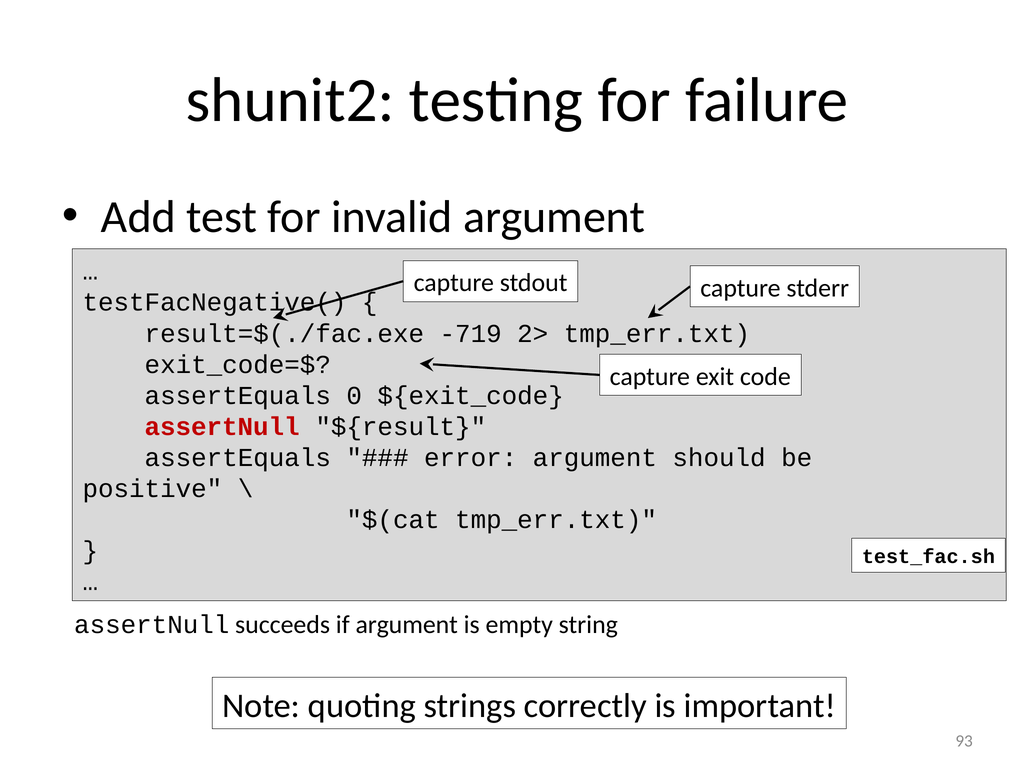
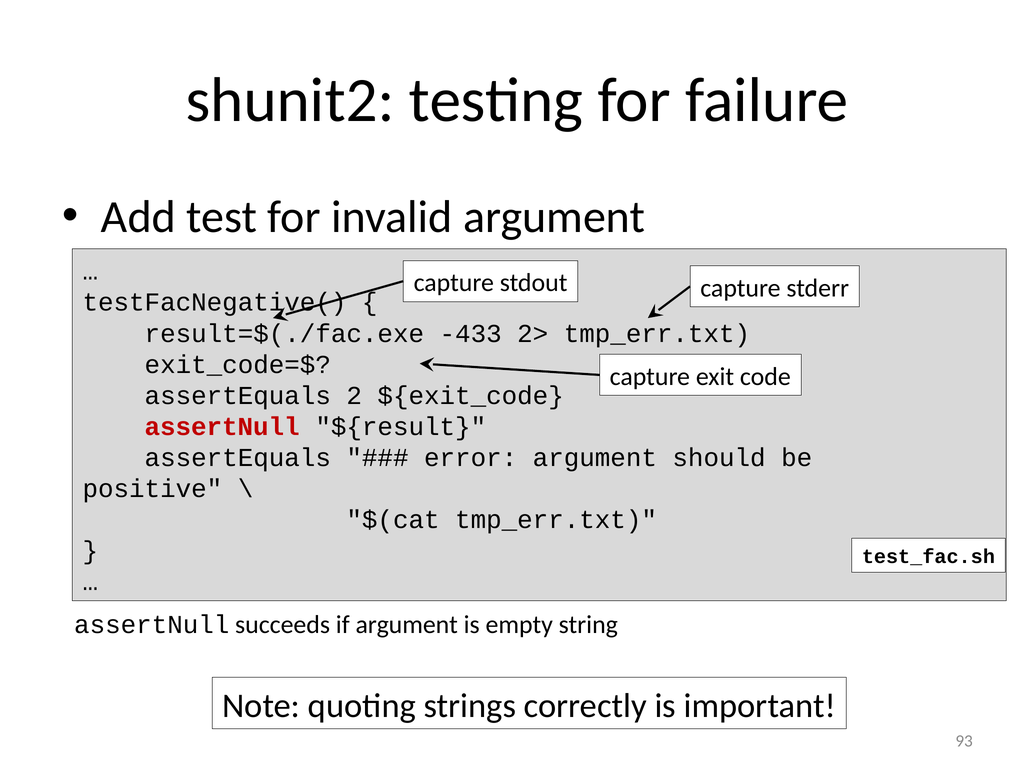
-719: -719 -> -433 (471, 334)
0: 0 -> 2 (354, 396)
